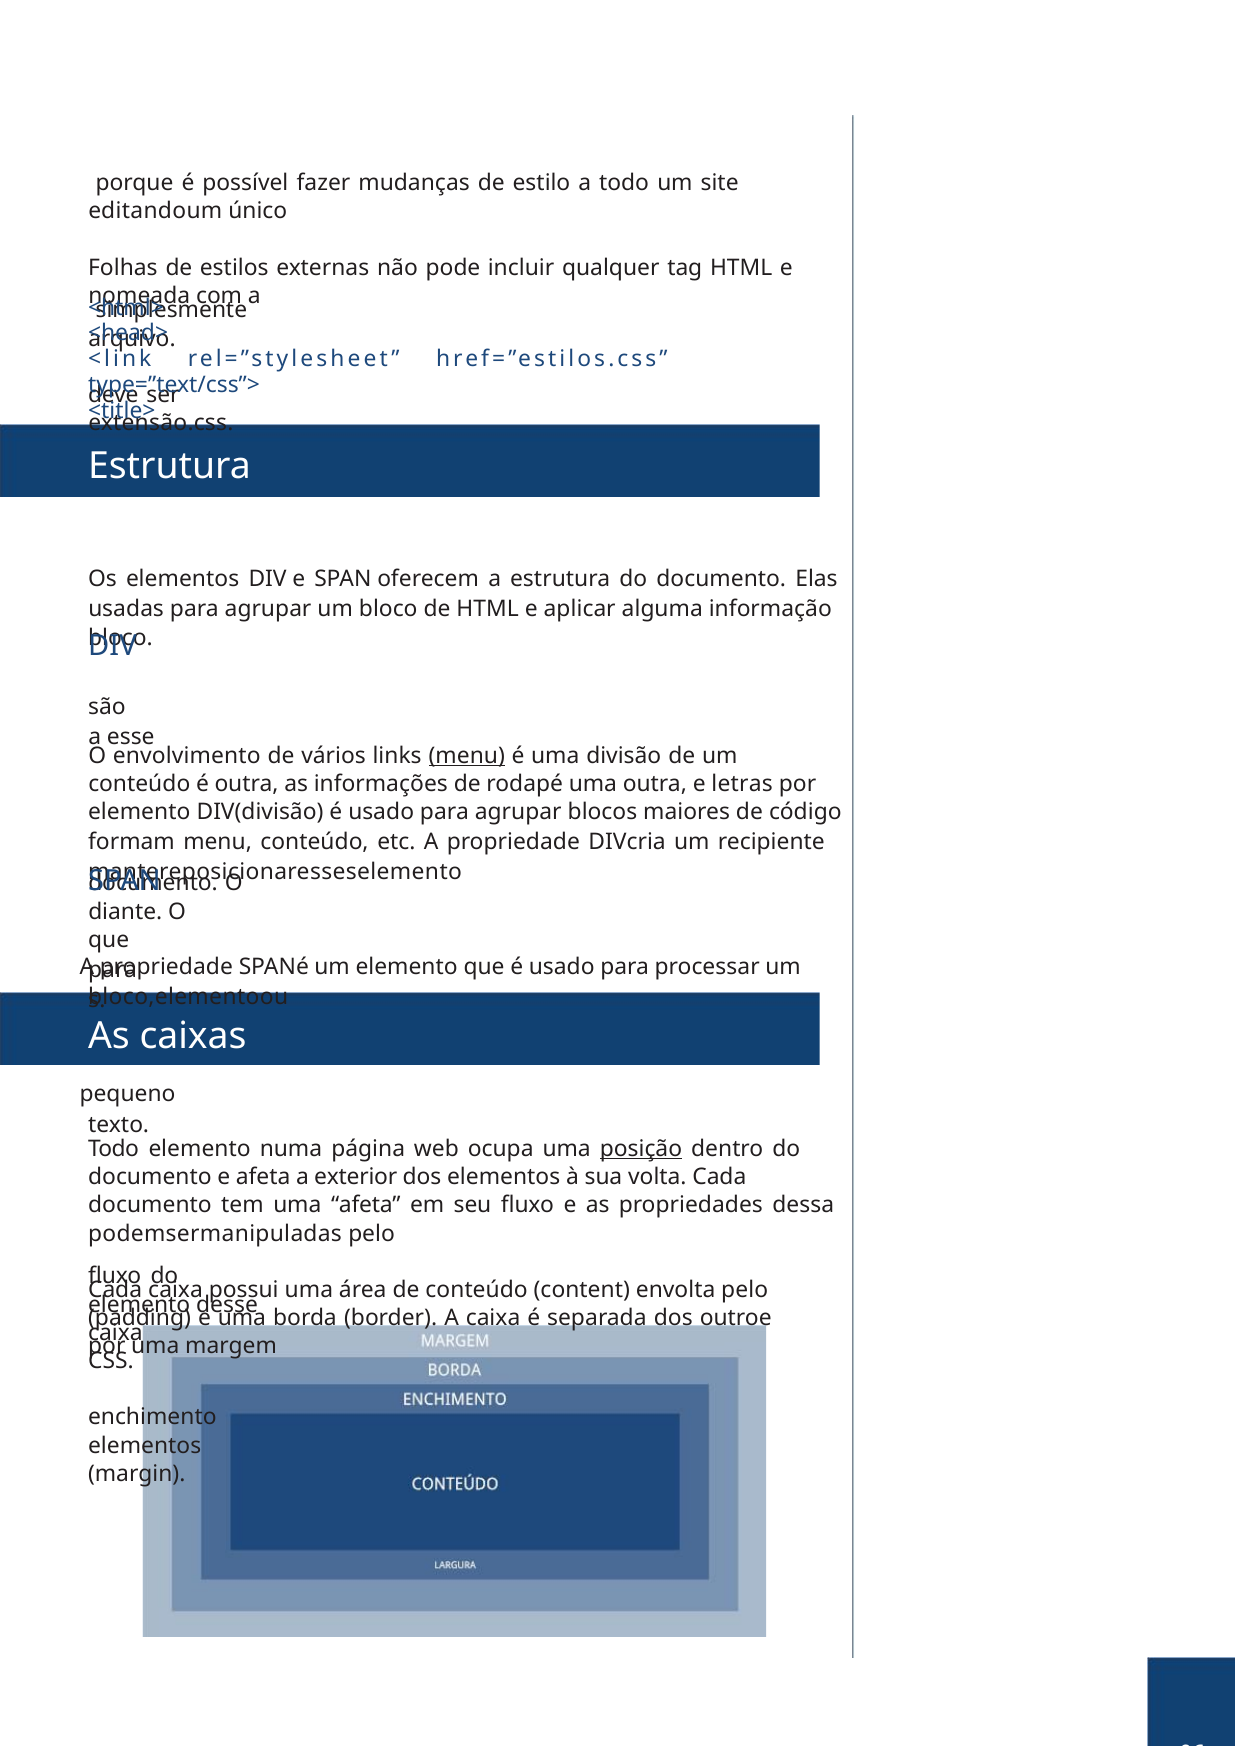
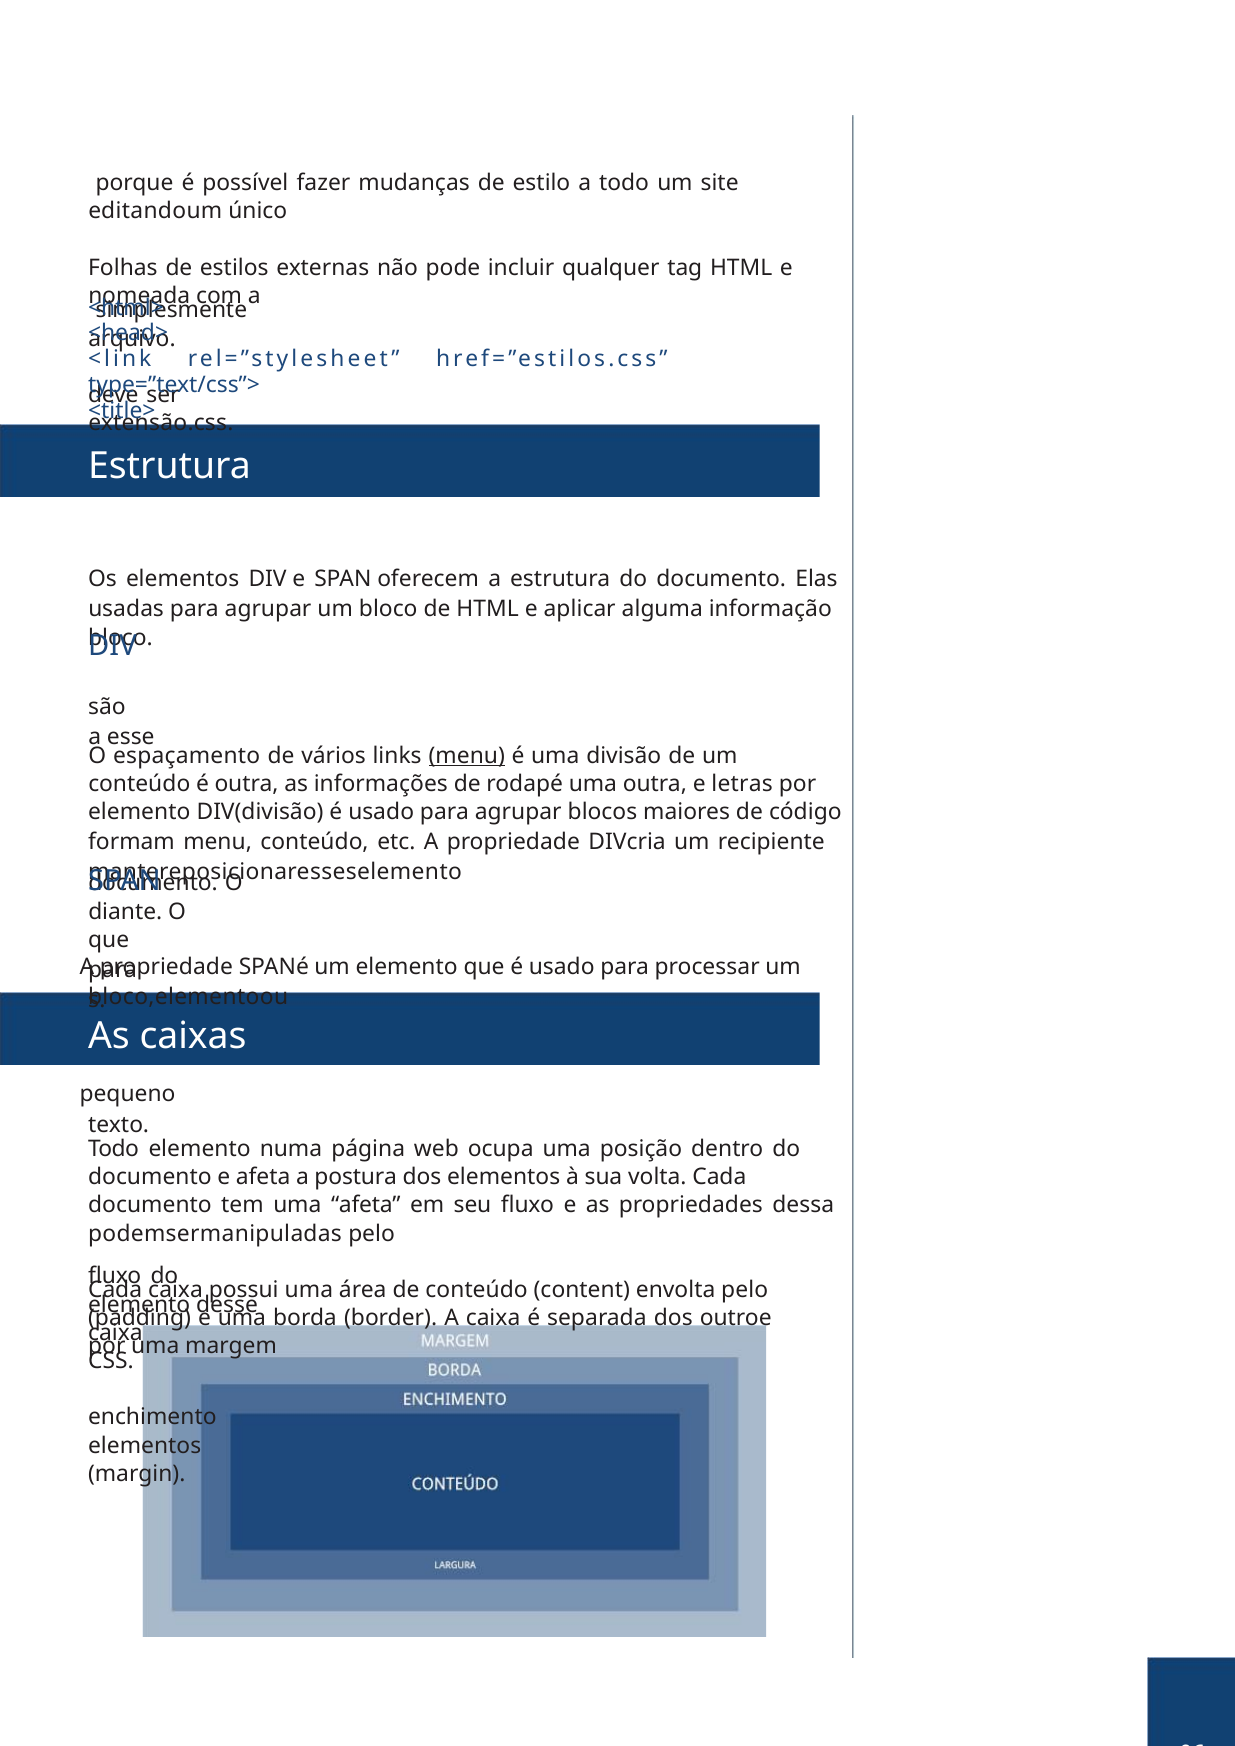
envolvimento: envolvimento -> espaçamento (187, 756)
posição underline: present -> none (641, 1149)
exterior: exterior -> postura (356, 1177)
